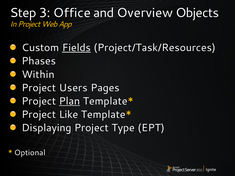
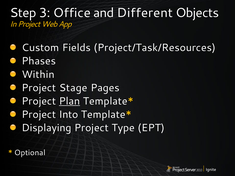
Overview: Overview -> Different (145, 13)
Fields underline: present -> none (76, 48)
Users: Users -> Stage (73, 88)
Like: Like -> Into (69, 115)
